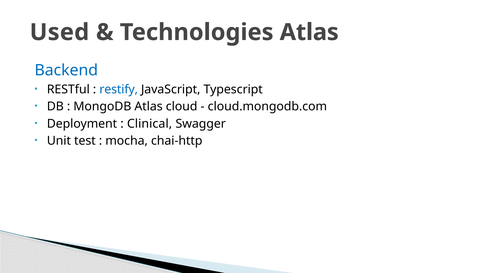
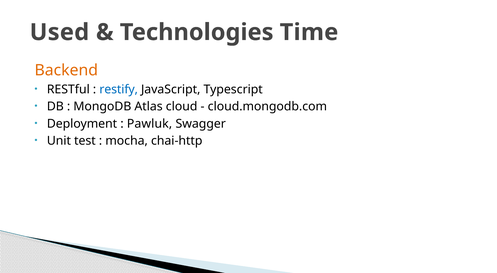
Technologies Atlas: Atlas -> Time (309, 32)
Backend colour: blue -> orange (66, 71)
Clinical: Clinical -> Pawluk (150, 124)
